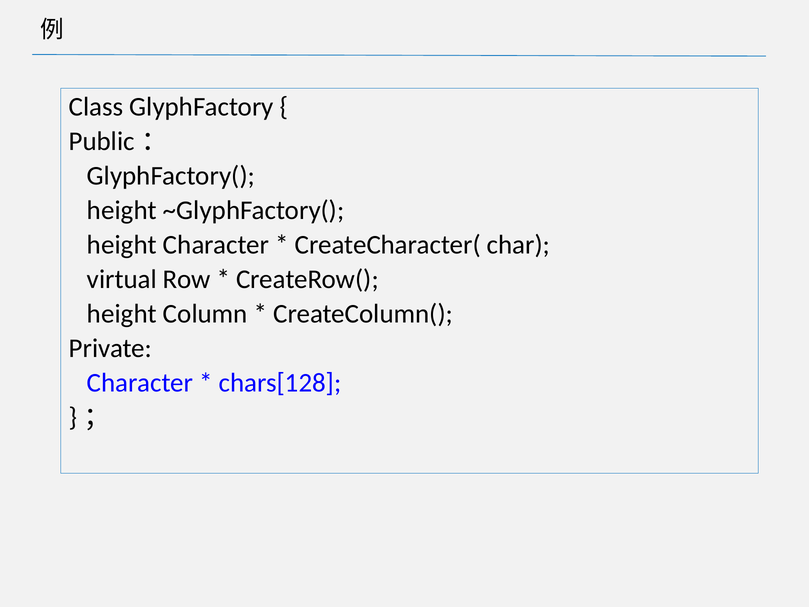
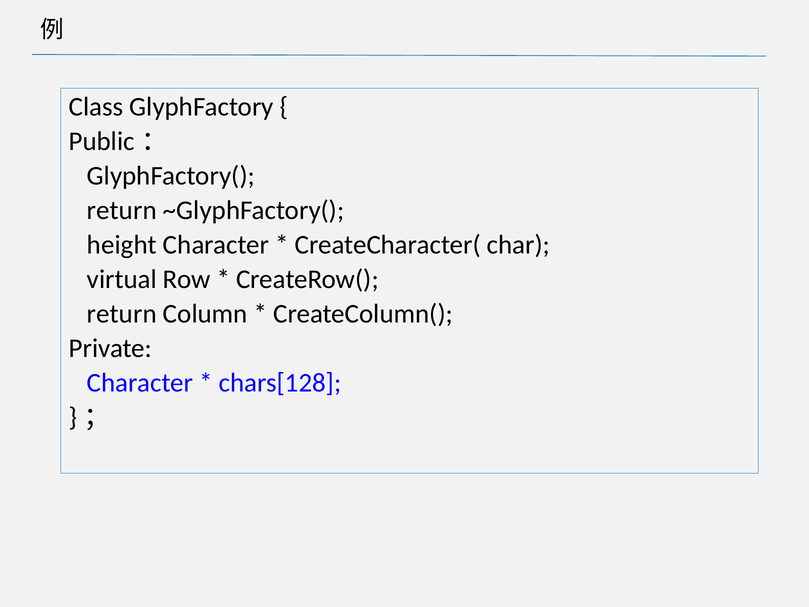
height: height -> return (122, 210)
height: height -> return (122, 314)
